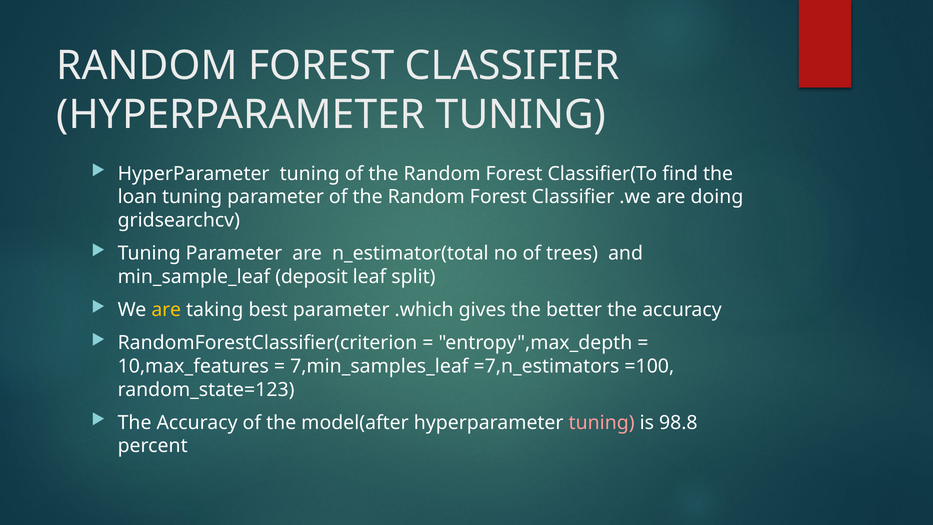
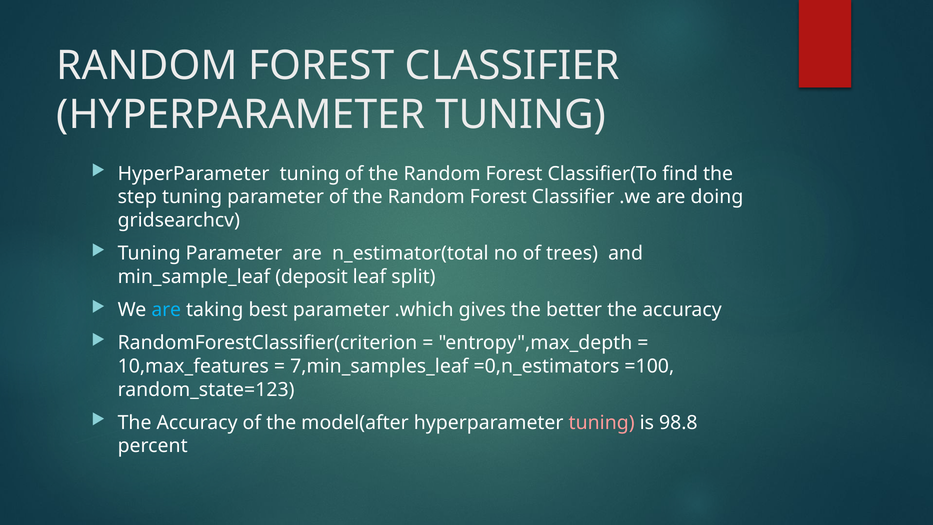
loan: loan -> step (137, 197)
are colour: yellow -> light blue (166, 310)
=7,n_estimators: =7,n_estimators -> =0,n_estimators (546, 366)
